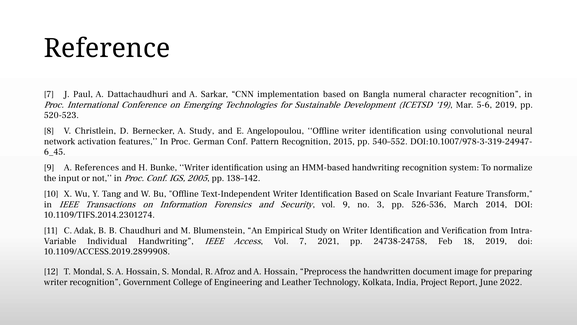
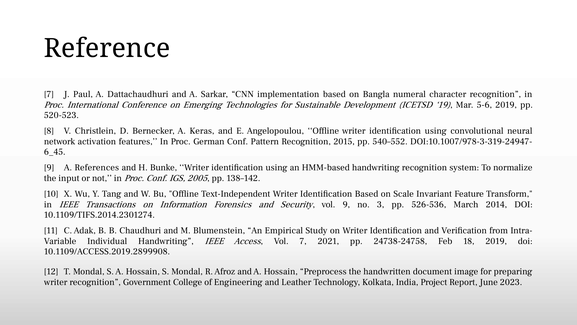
A Study: Study -> Keras (202, 131)
2022: 2022 -> 2023 (511, 282)
